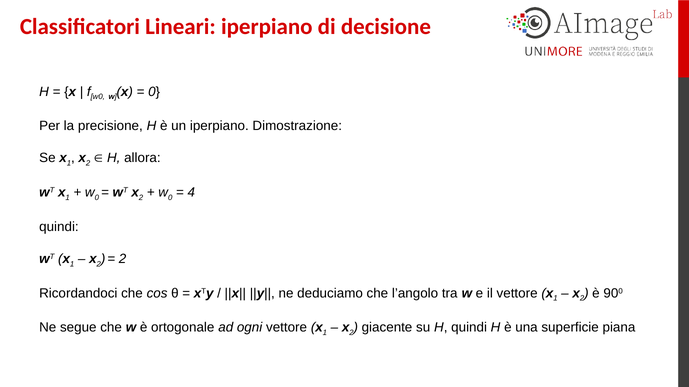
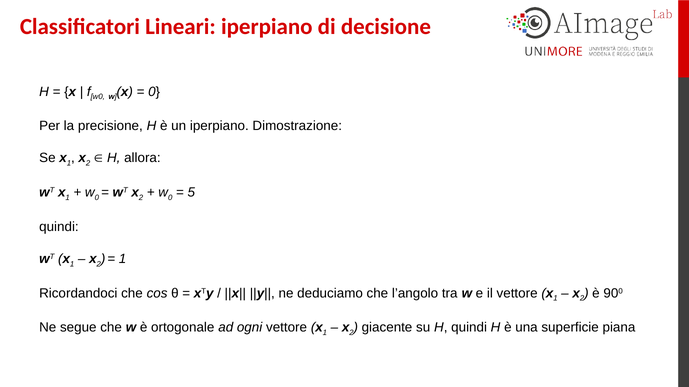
4: 4 -> 5 (191, 193)
2: 2 -> 1 (123, 259)
